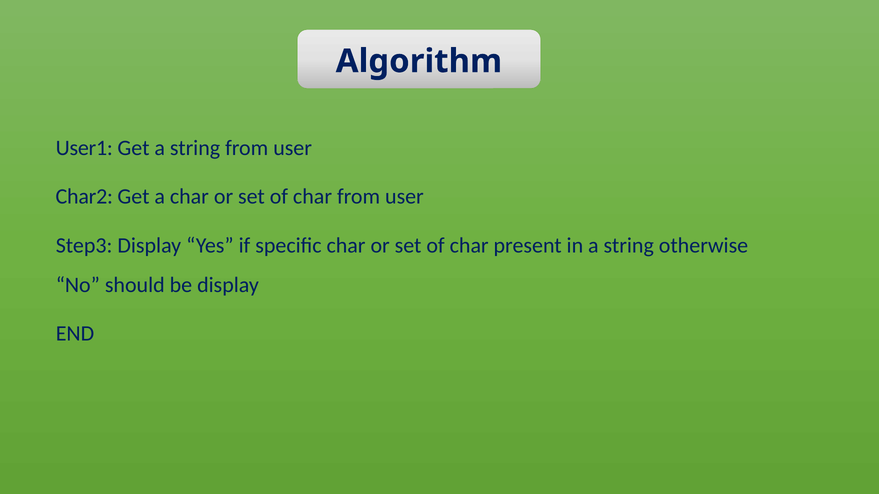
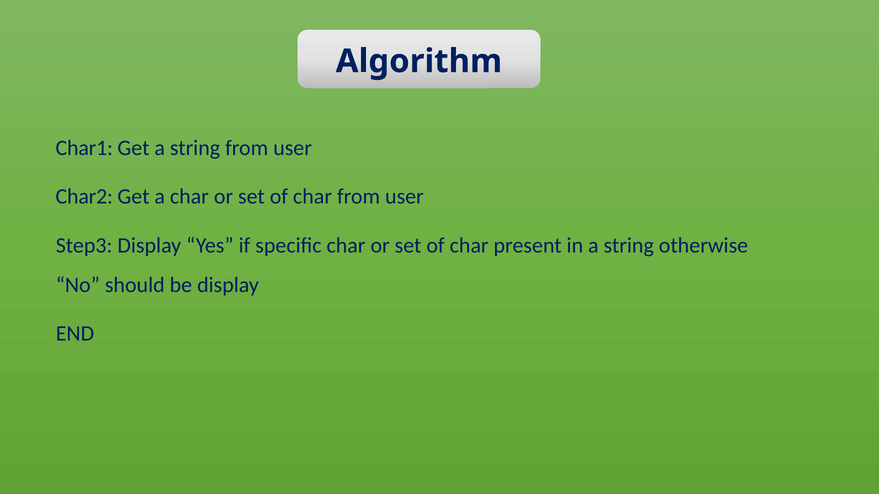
User1: User1 -> Char1 (84, 148)
